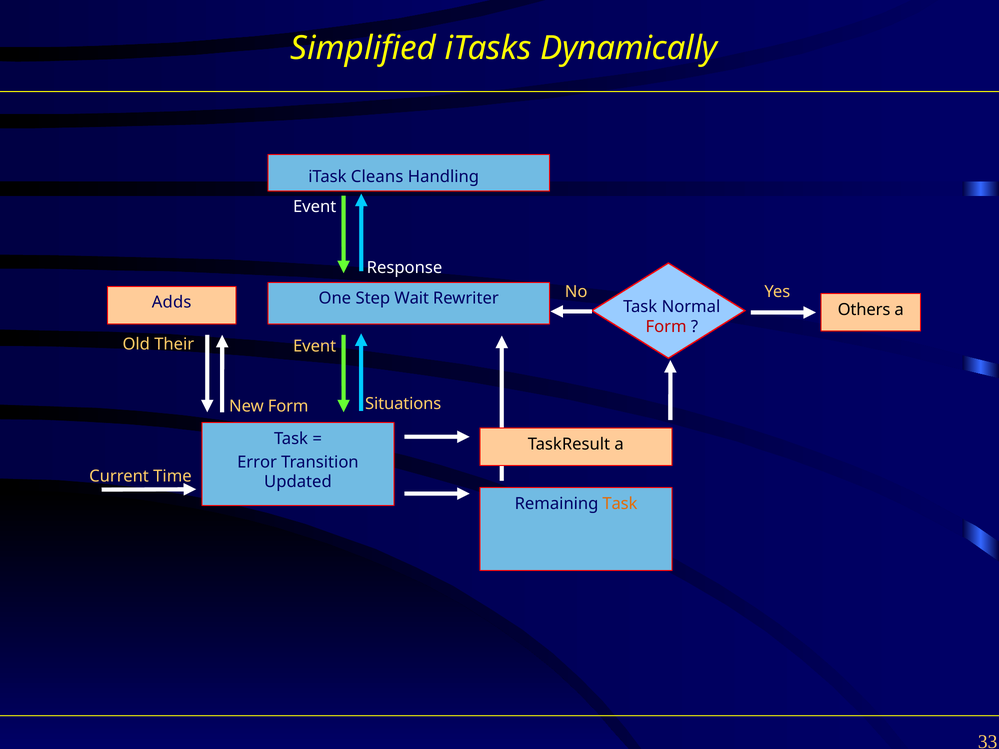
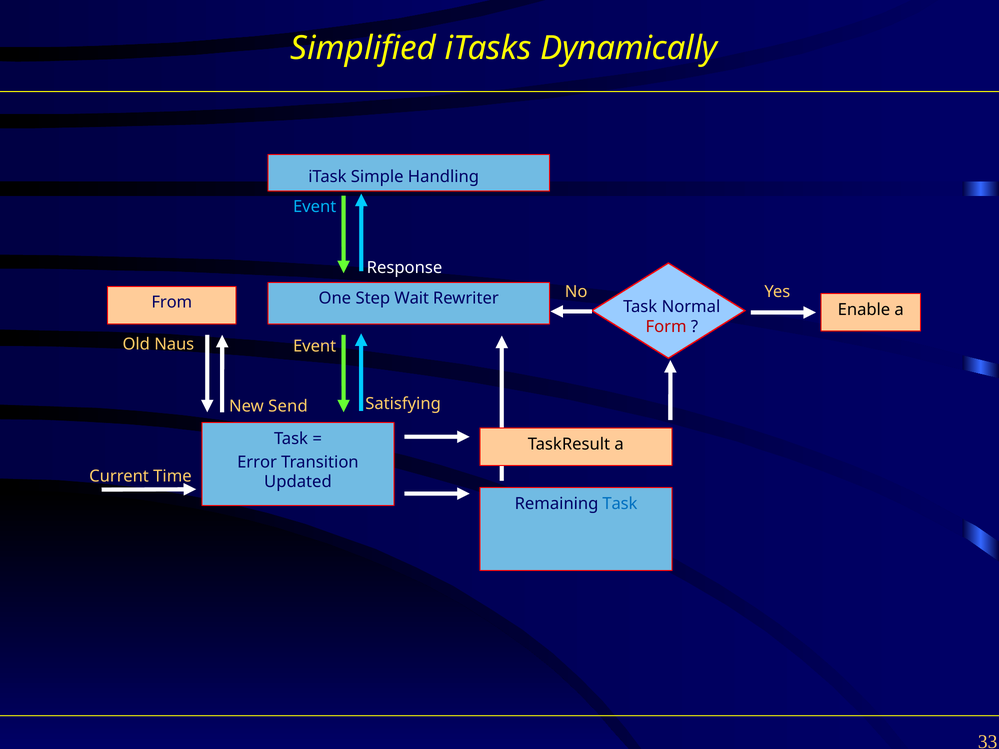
Cleans: Cleans -> Simple (377, 177)
Event colour: white -> light blue (315, 207)
Adds: Adds -> From (172, 303)
Others: Others -> Enable (864, 310)
Their: Their -> Naus (174, 344)
Situations: Situations -> Satisfying (403, 404)
New Form: Form -> Send (288, 406)
Task colour: orange -> blue (620, 504)
